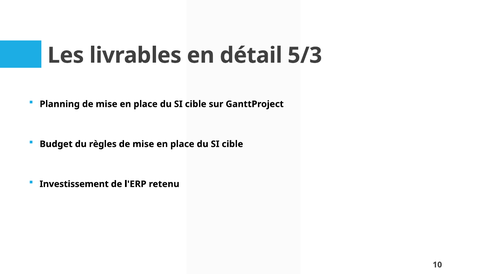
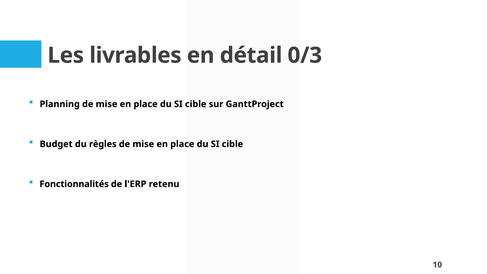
5/3: 5/3 -> 0/3 (305, 55)
Investissement: Investissement -> Fonctionnalités (74, 184)
